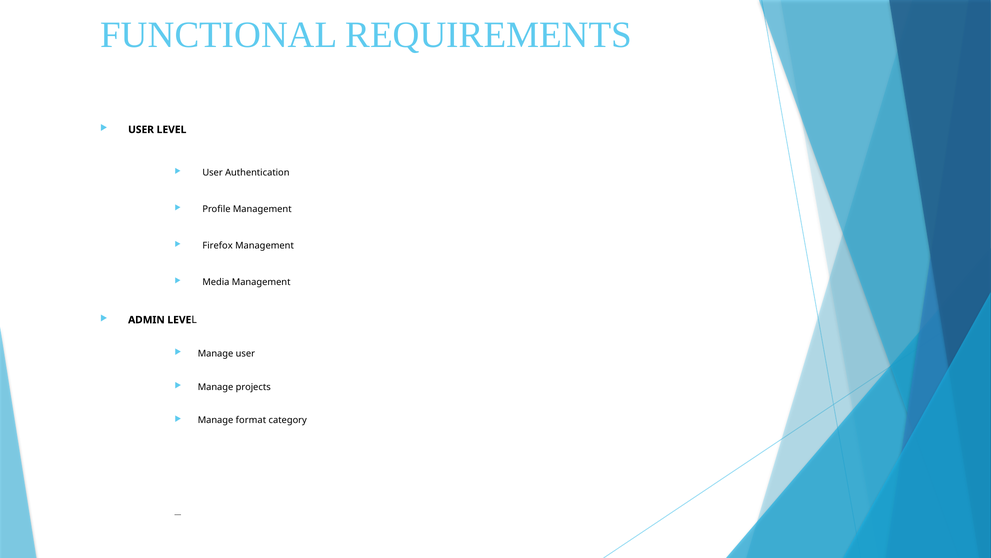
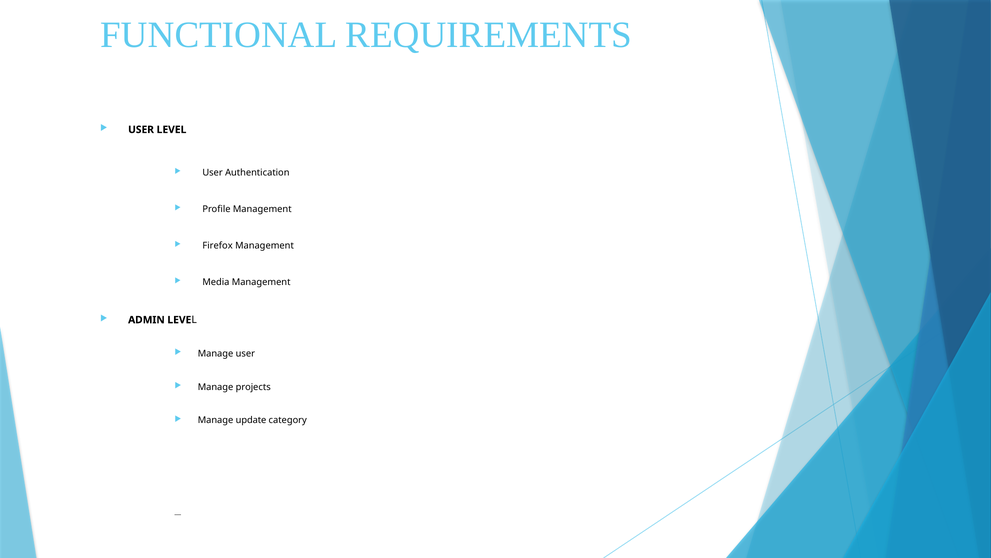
format: format -> update (251, 420)
